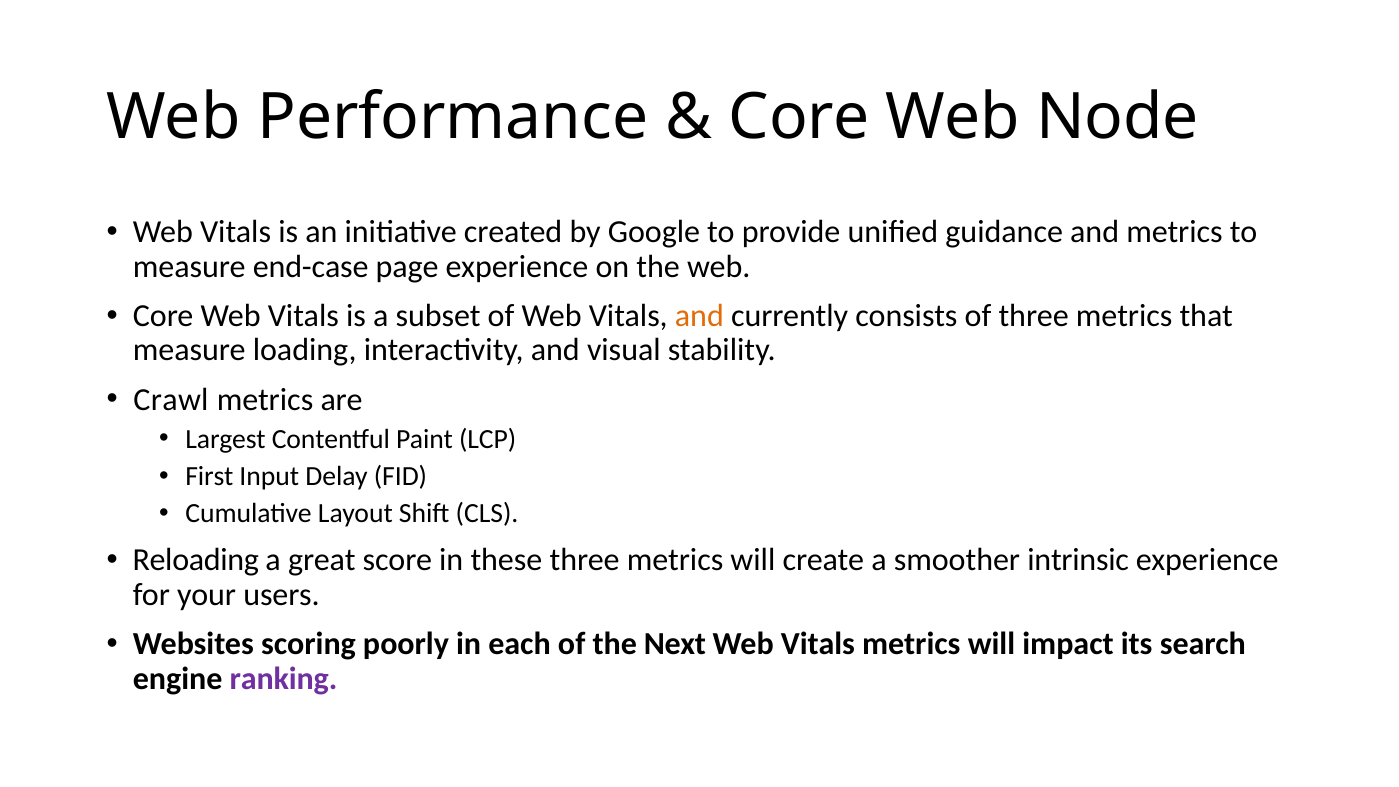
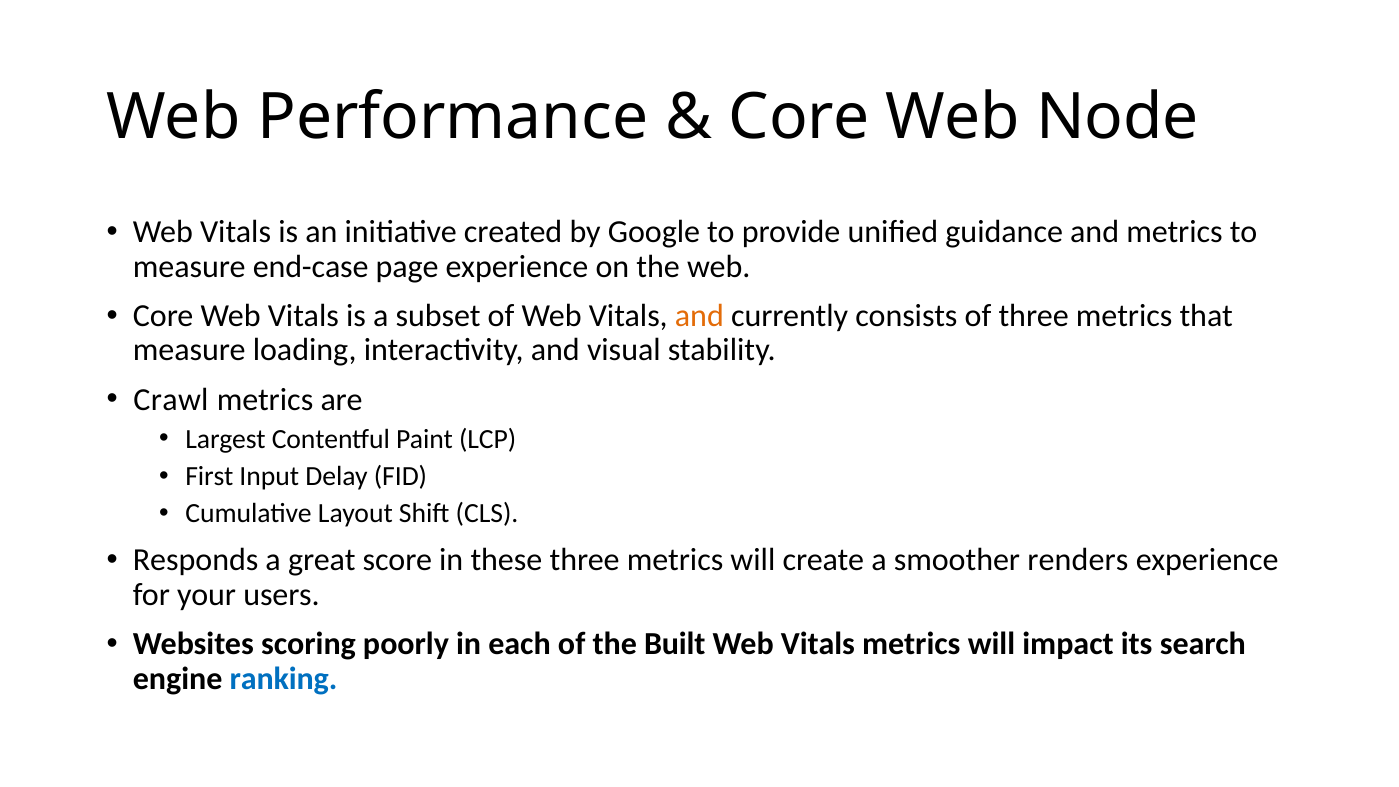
Reloading: Reloading -> Responds (196, 560)
intrinsic: intrinsic -> renders (1078, 560)
Next: Next -> Built (675, 644)
ranking colour: purple -> blue (283, 679)
